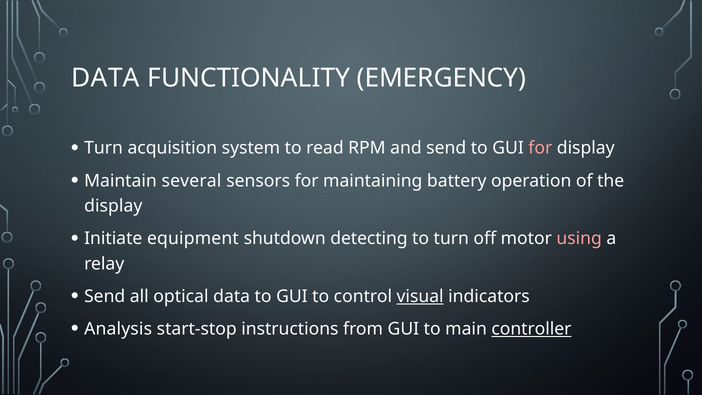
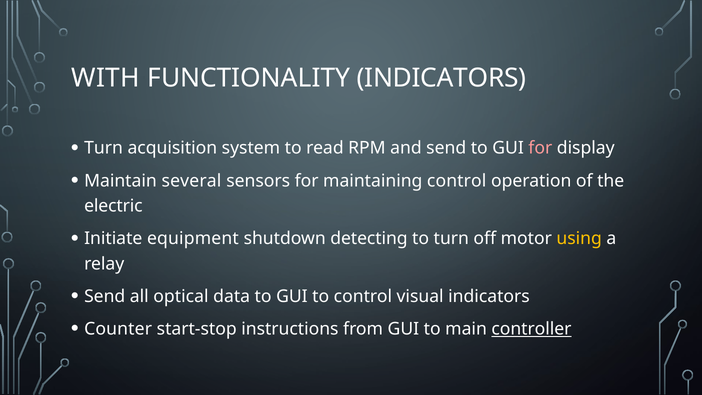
DATA: DATA -> WITH (106, 78)
FUNCTIONALITY EMERGENCY: EMERGENCY -> INDICATORS (442, 78)
maintaining battery: battery -> control (457, 181)
display: display -> electric (113, 206)
using colour: pink -> yellow (579, 239)
visual underline: present -> none (420, 296)
Analysis: Analysis -> Counter (118, 329)
